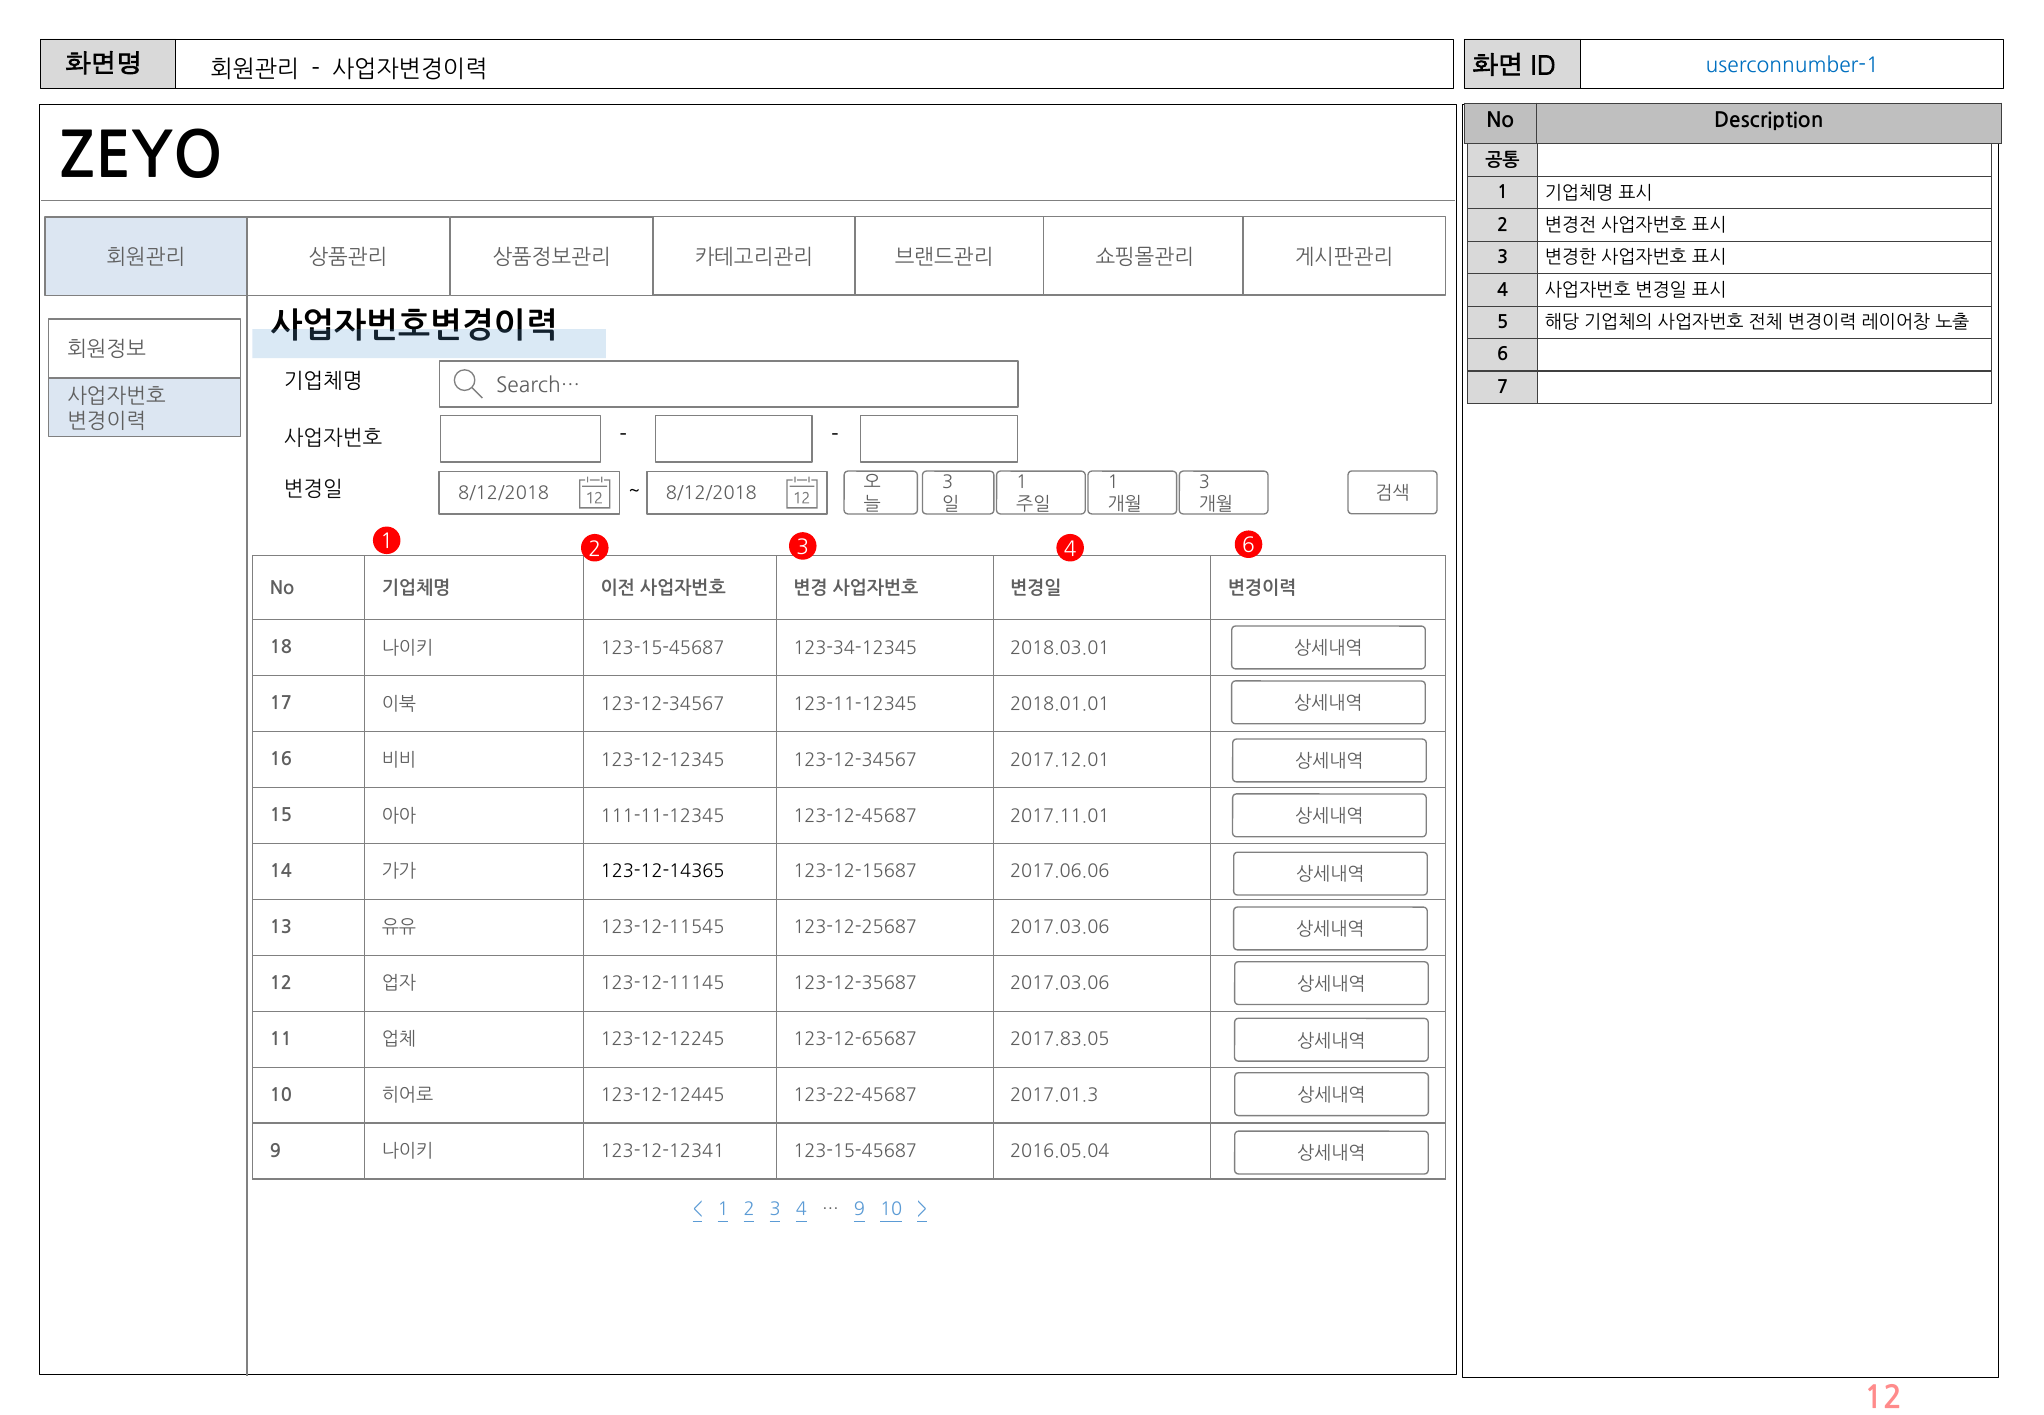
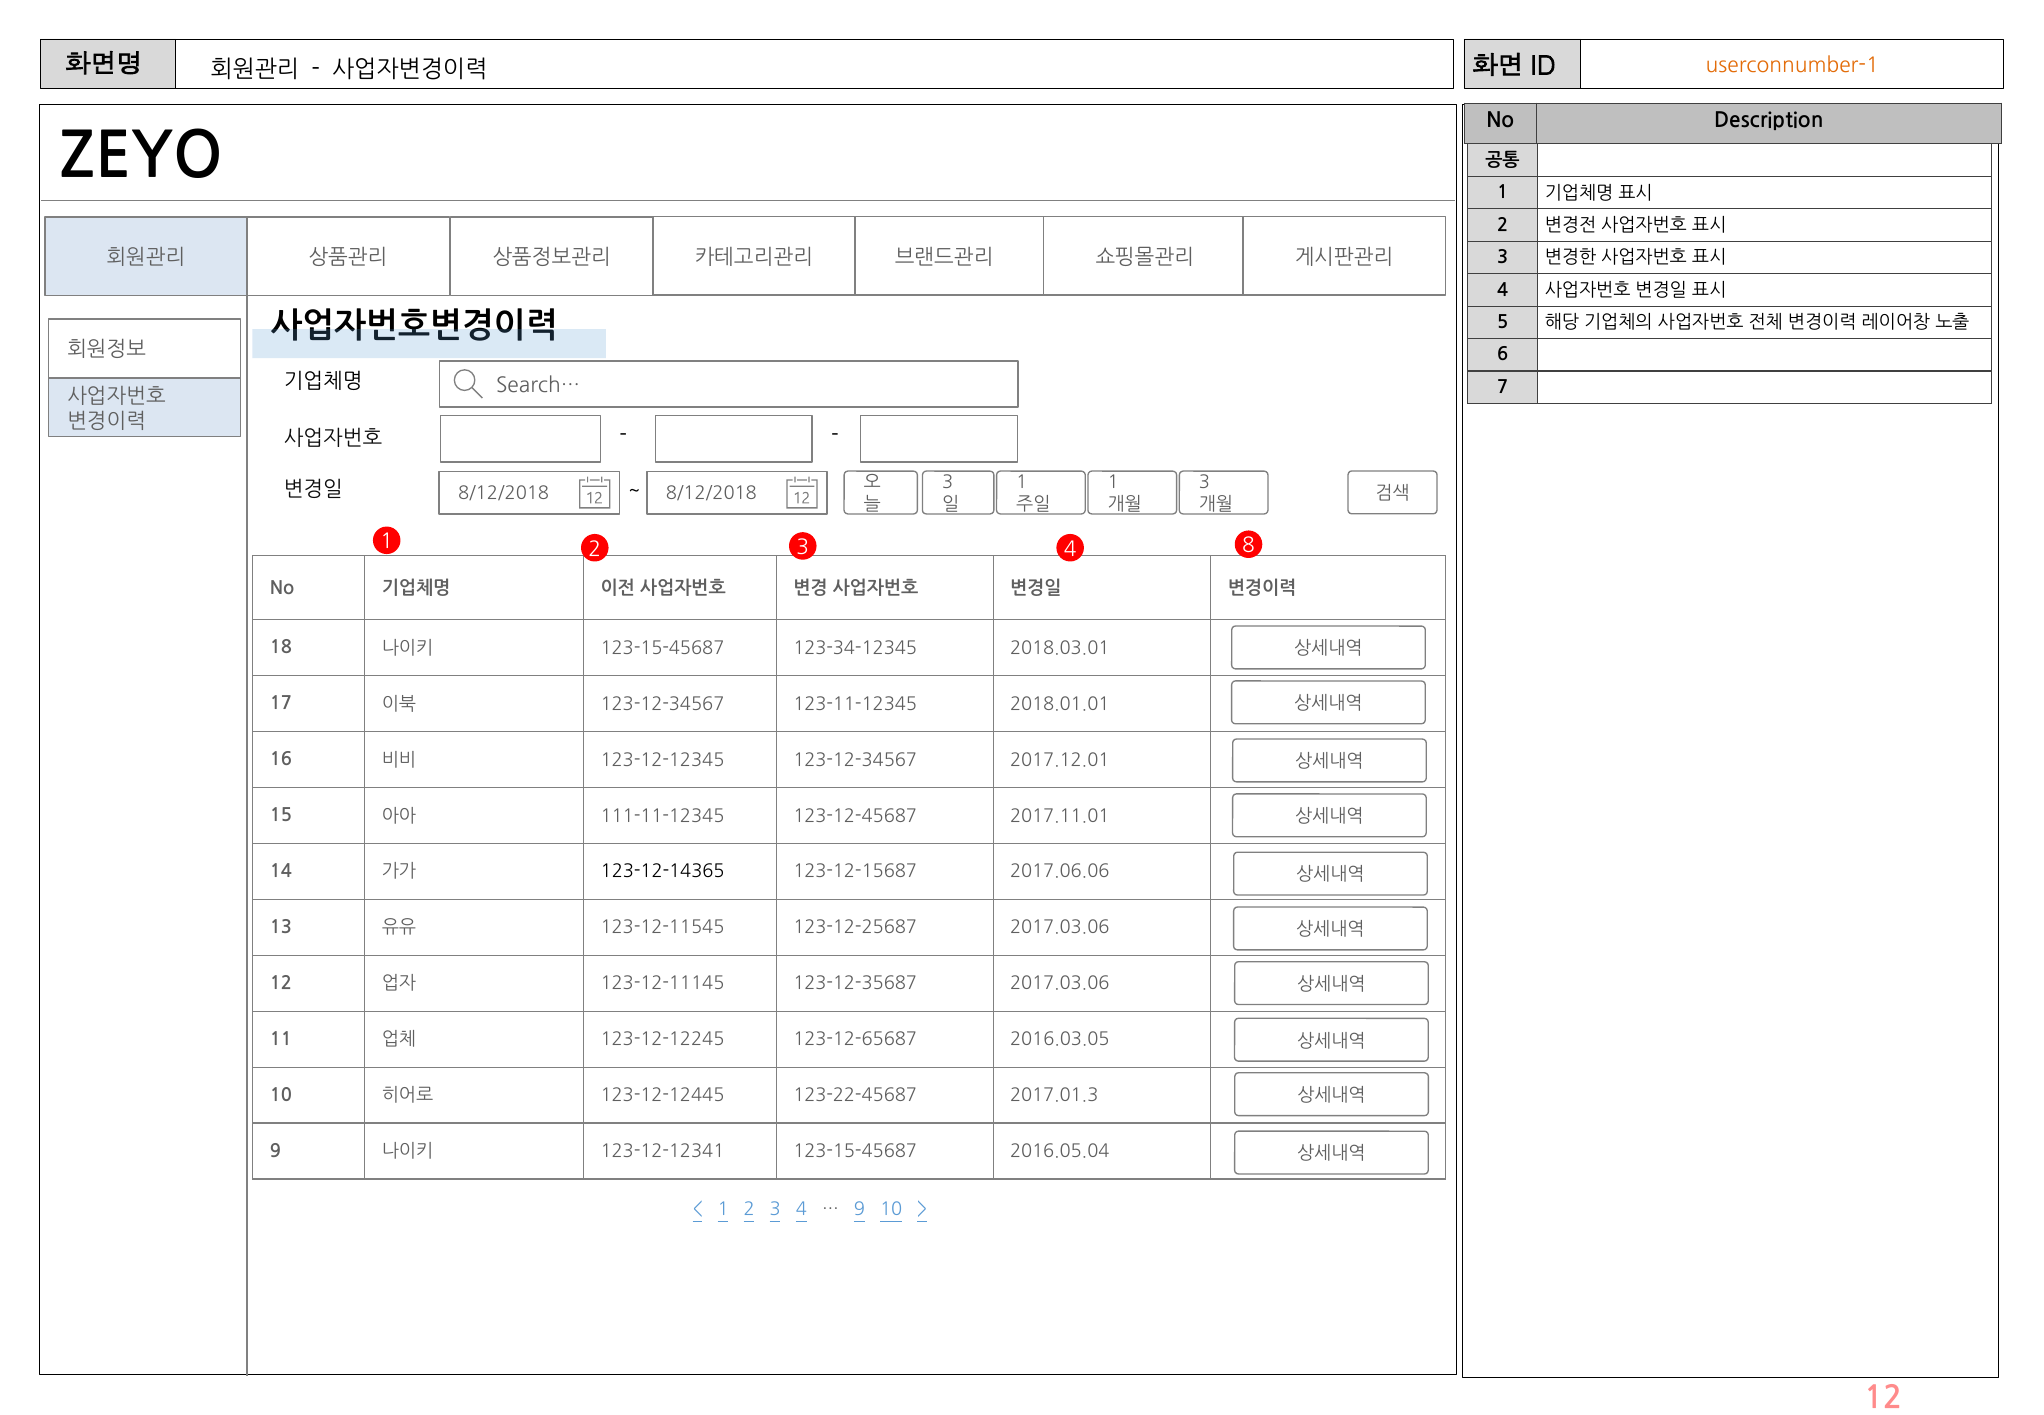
userconnumber-1 colour: blue -> orange (1792, 65)
3 6: 6 -> 8 (1248, 546)
2017.83.05: 2017.83.05 -> 2016.03.05 (1060, 1040)
